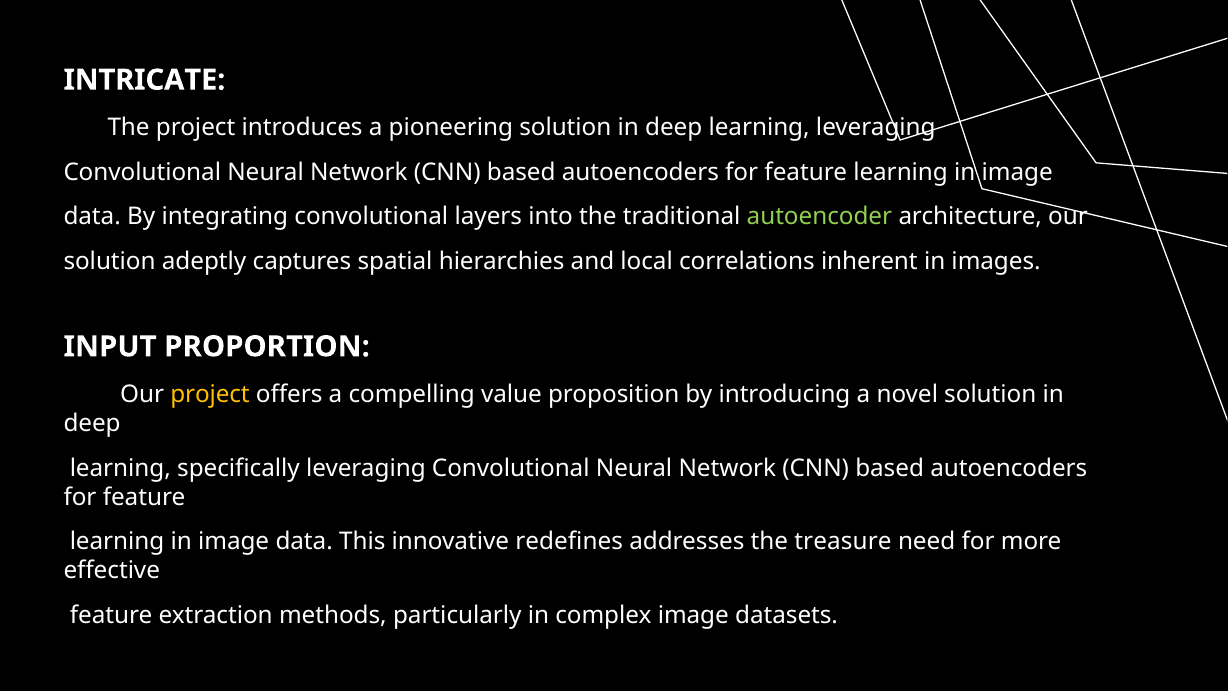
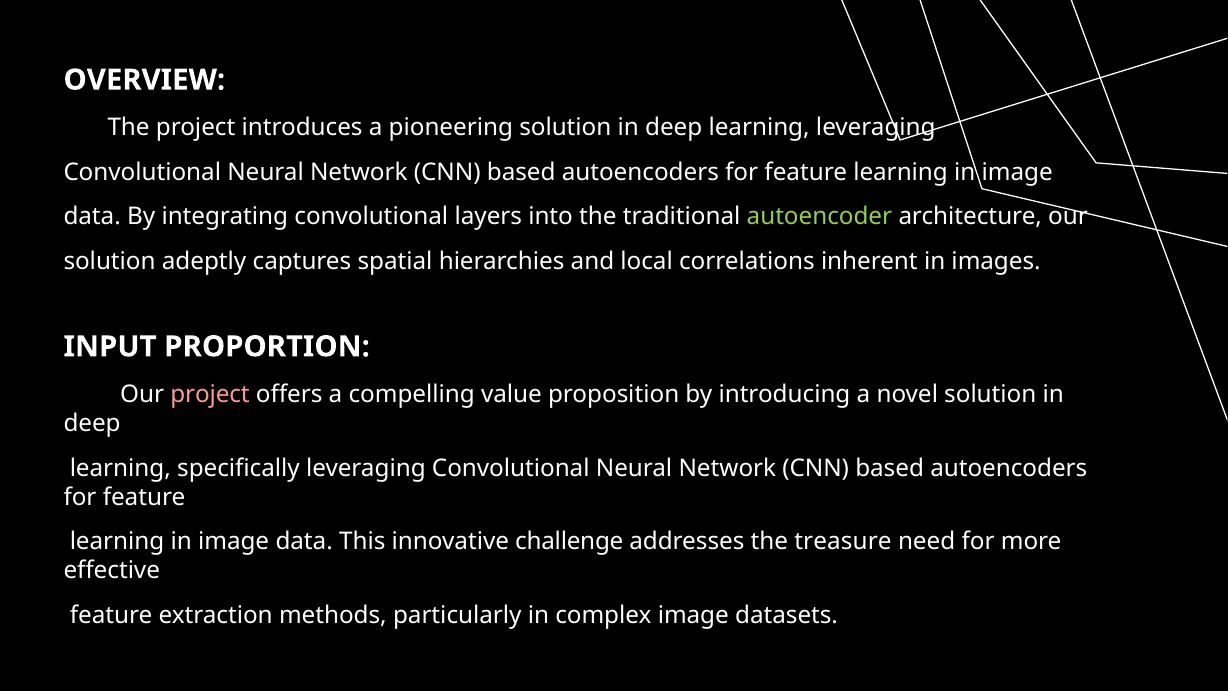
INTRICATE: INTRICATE -> OVERVIEW (144, 80)
project colour: yellow -> pink (210, 394)
redefines: redefines -> challenge (569, 541)
